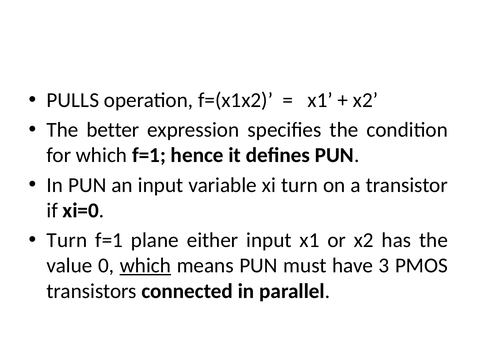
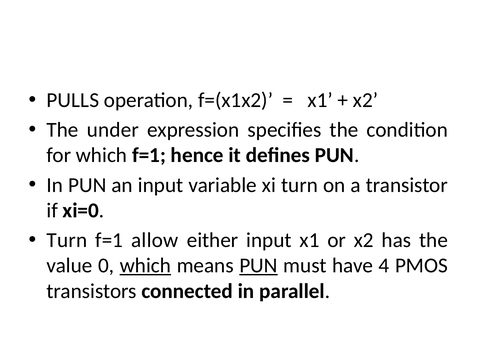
better: better -> under (113, 130)
plane: plane -> allow (155, 240)
PUN underline: none -> present (258, 265)
3: 3 -> 4 (384, 265)
